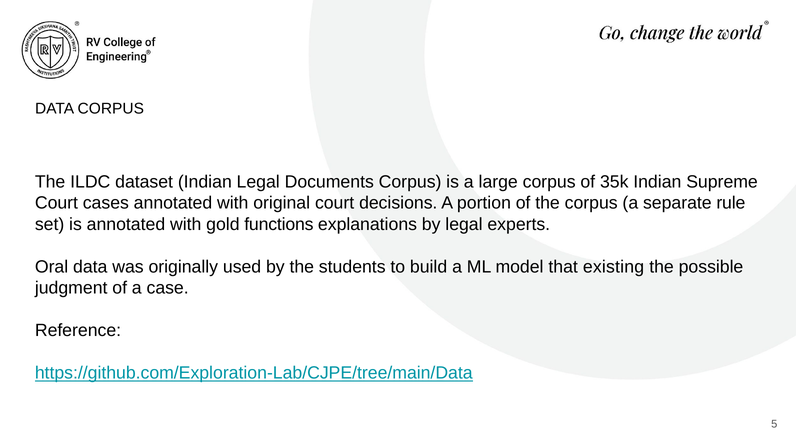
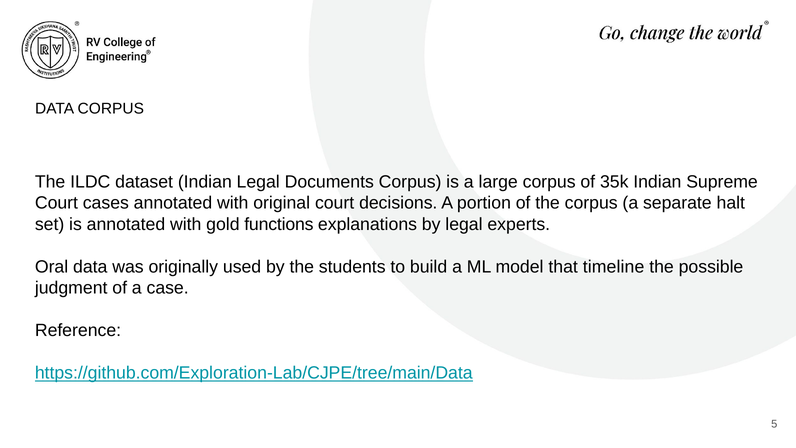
rule: rule -> halt (731, 203)
existing: existing -> timeline (614, 267)
